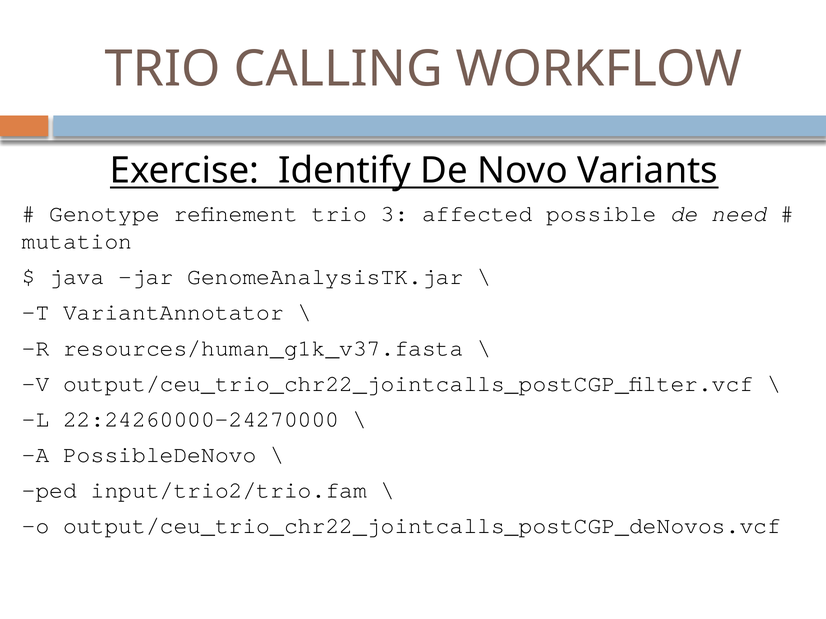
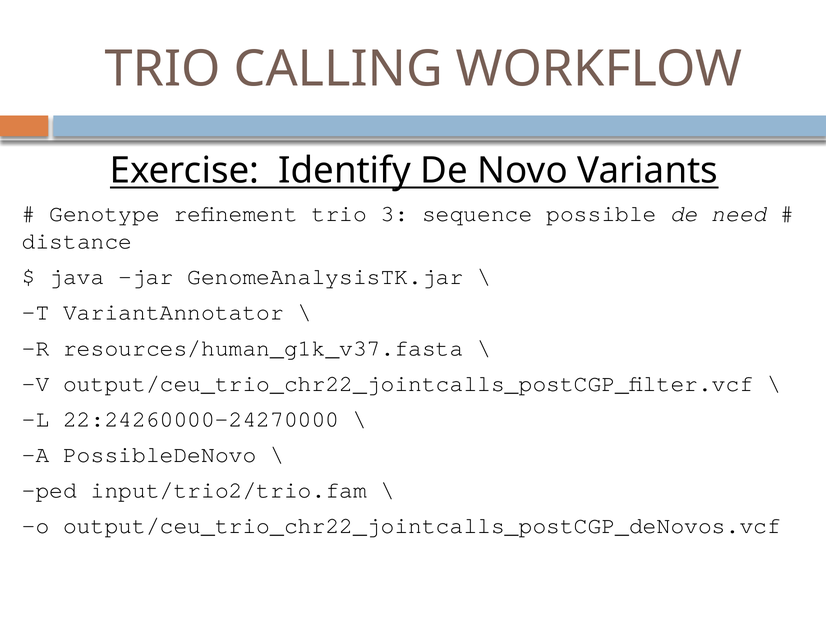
affected: affected -> sequence (477, 214)
mutation: mutation -> distance (77, 241)
